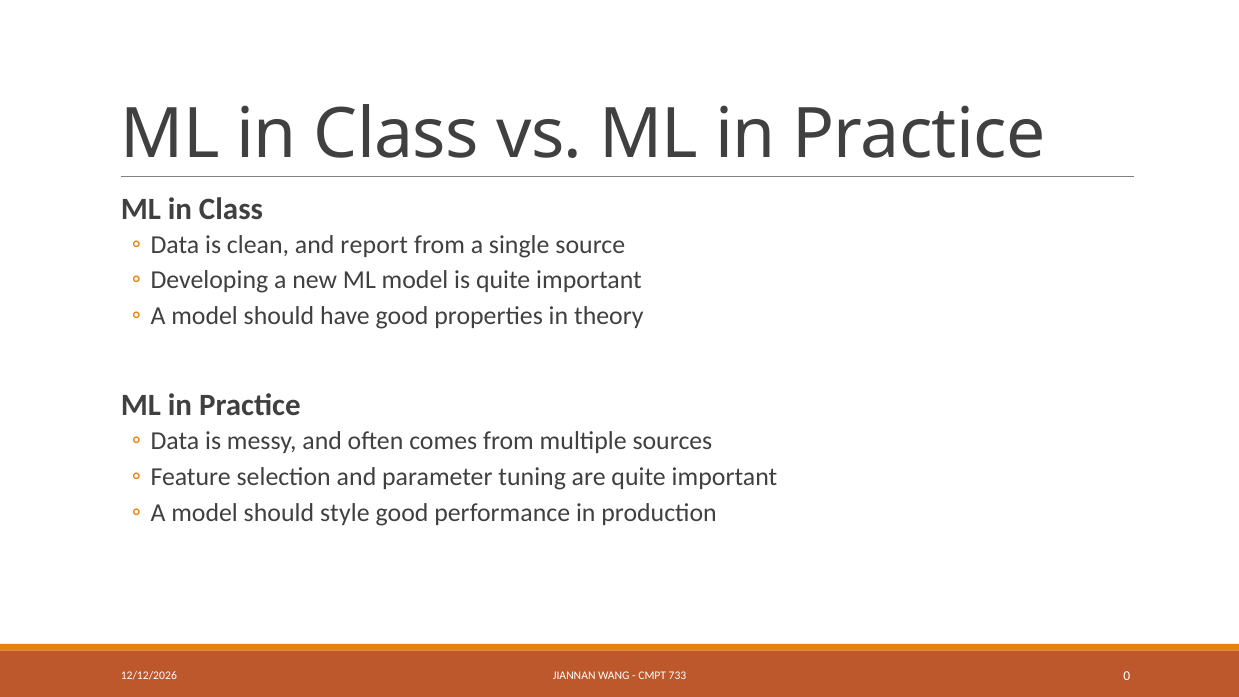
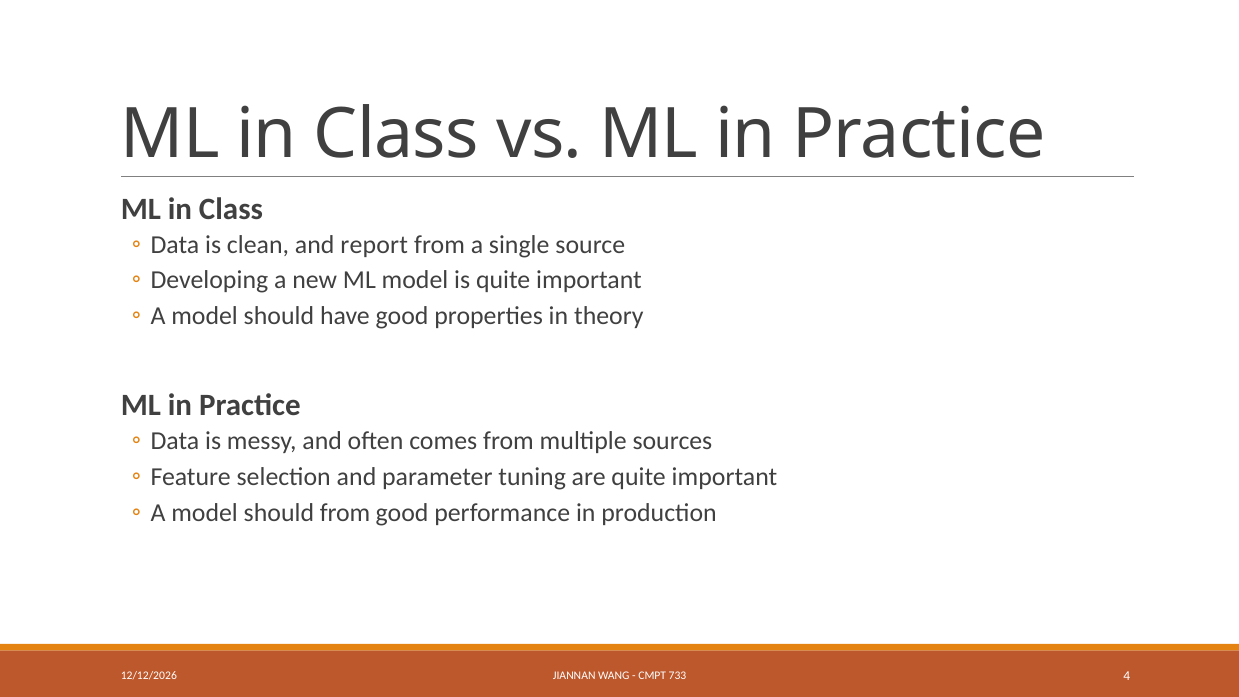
should style: style -> from (345, 513)
0: 0 -> 4 (1127, 676)
